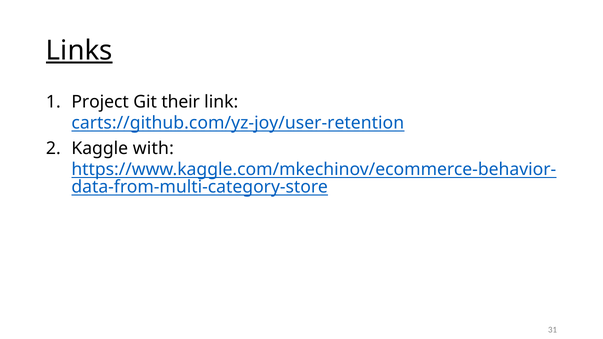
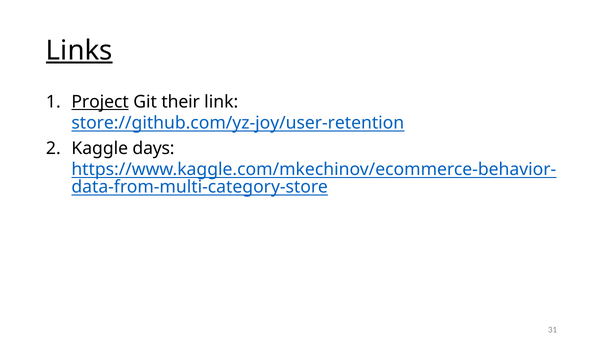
Project underline: none -> present (100, 102)
carts://github.com/yz-joy/user-retention: carts://github.com/yz-joy/user-retention -> store://github.com/yz-joy/user-retention (238, 123)
with: with -> days (154, 149)
